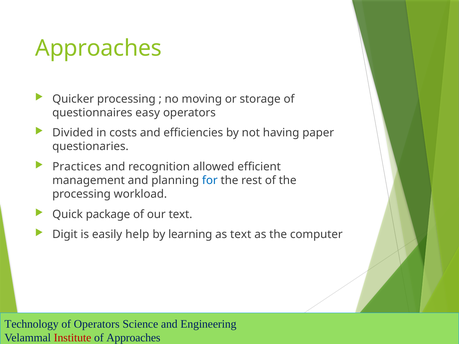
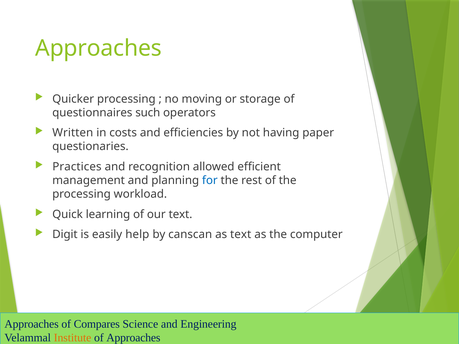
easy: easy -> such (148, 113)
Divided: Divided -> Written (73, 133)
package: package -> learning (108, 214)
learning: learning -> canscan (190, 235)
Technology: Technology -> Approaches (32, 324)
of Operators: Operators -> Compares (97, 324)
Institute colour: red -> orange (73, 338)
